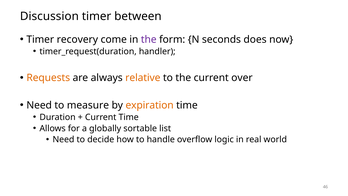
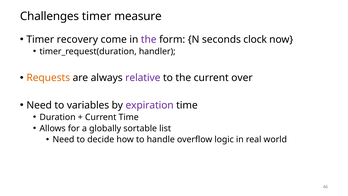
Discussion: Discussion -> Challenges (49, 16)
between: between -> measure (138, 16)
does: does -> clock (255, 39)
relative colour: orange -> purple (143, 78)
measure: measure -> variables (88, 105)
expiration colour: orange -> purple (150, 105)
